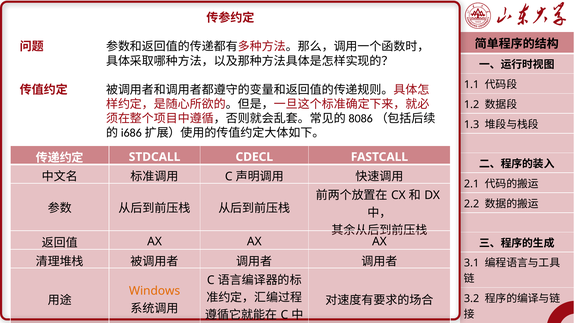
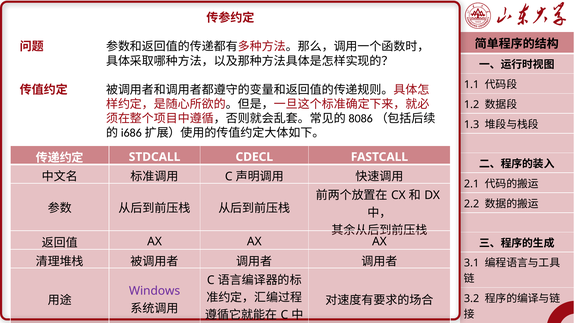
Windows colour: orange -> purple (155, 291)
